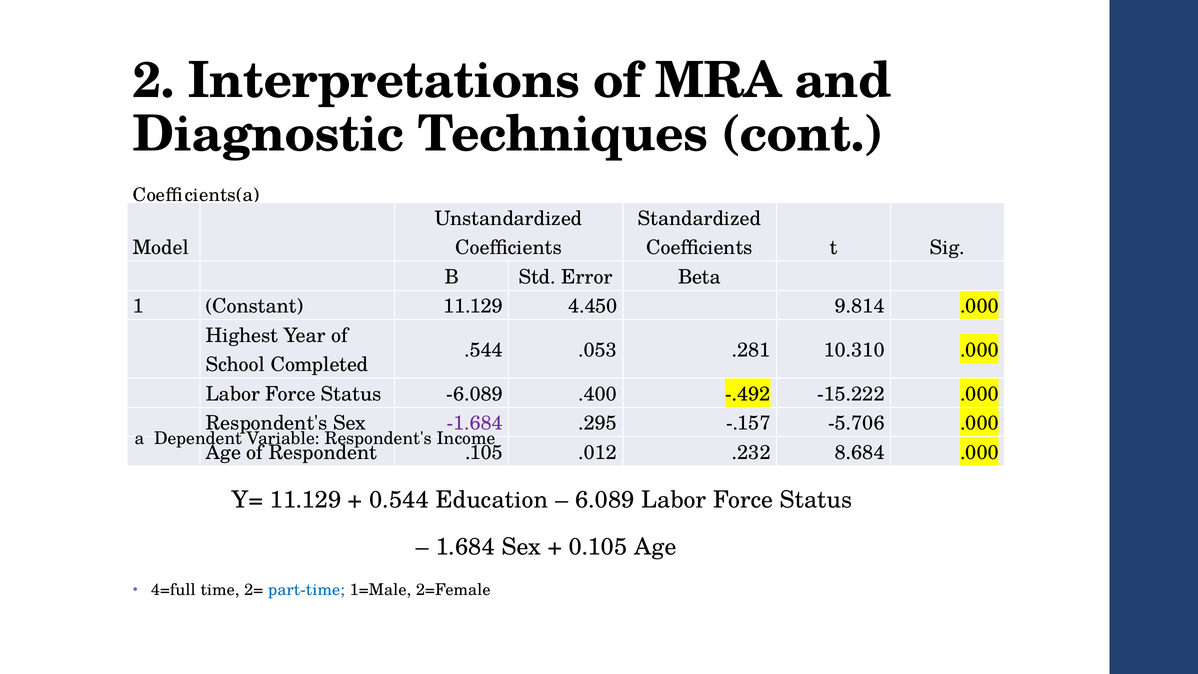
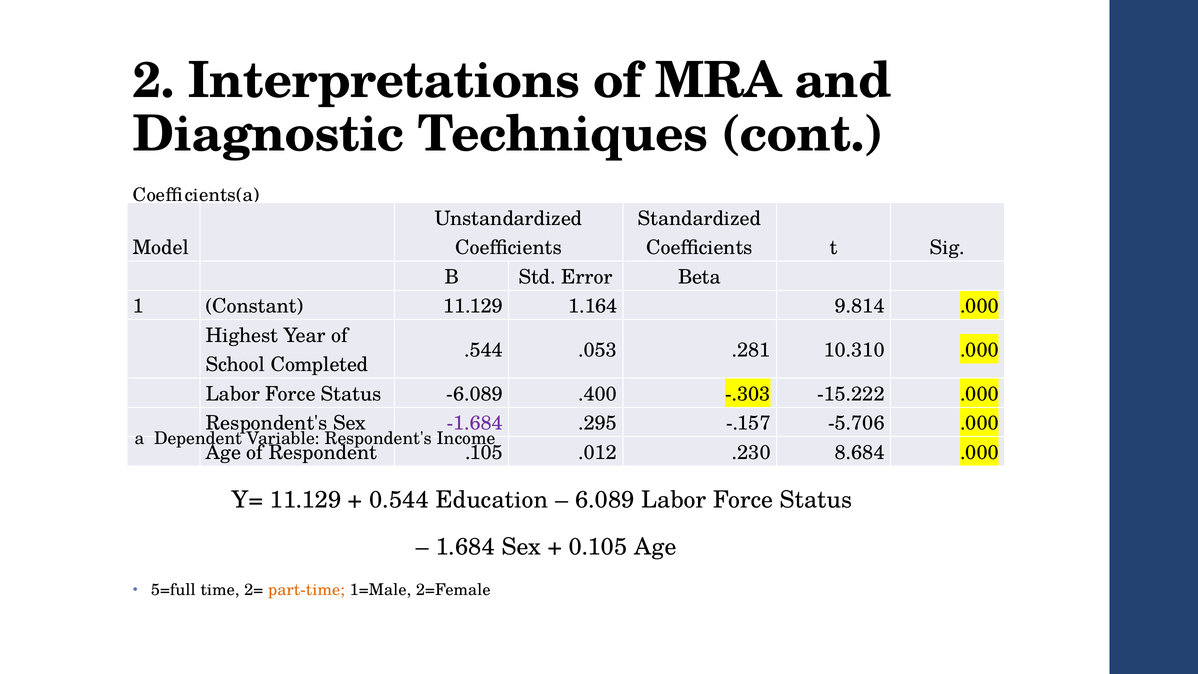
4.450: 4.450 -> 1.164 (593, 306)
-.492: -.492 -> -.303 (748, 394)
.232: .232 -> .230 (751, 452)
4=full: 4=full -> 5=full (173, 590)
part-time colour: blue -> orange (306, 590)
